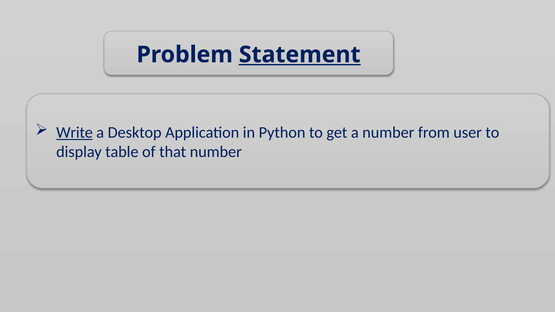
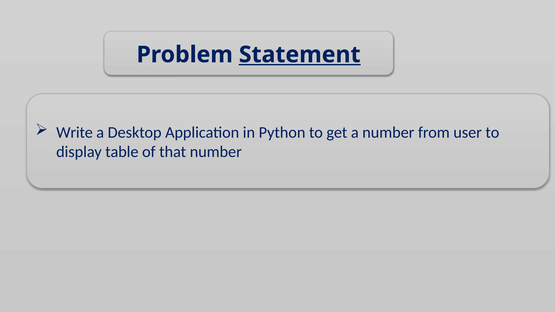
Write underline: present -> none (75, 132)
